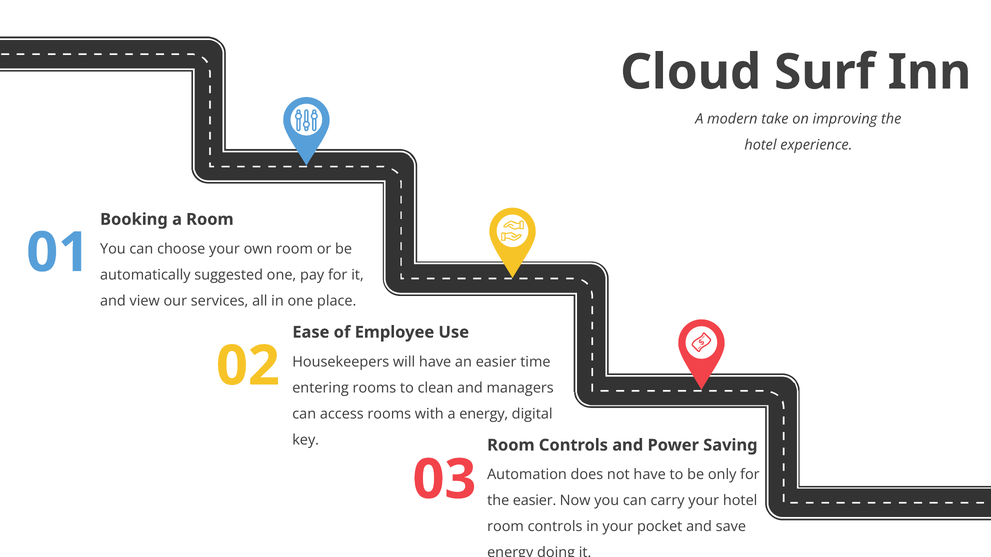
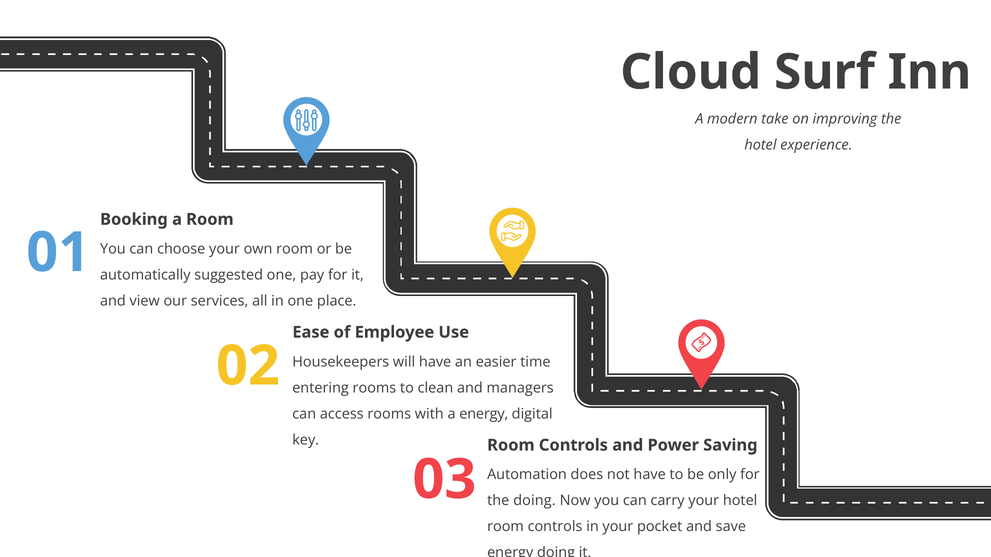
the easier: easier -> doing (534, 501)
